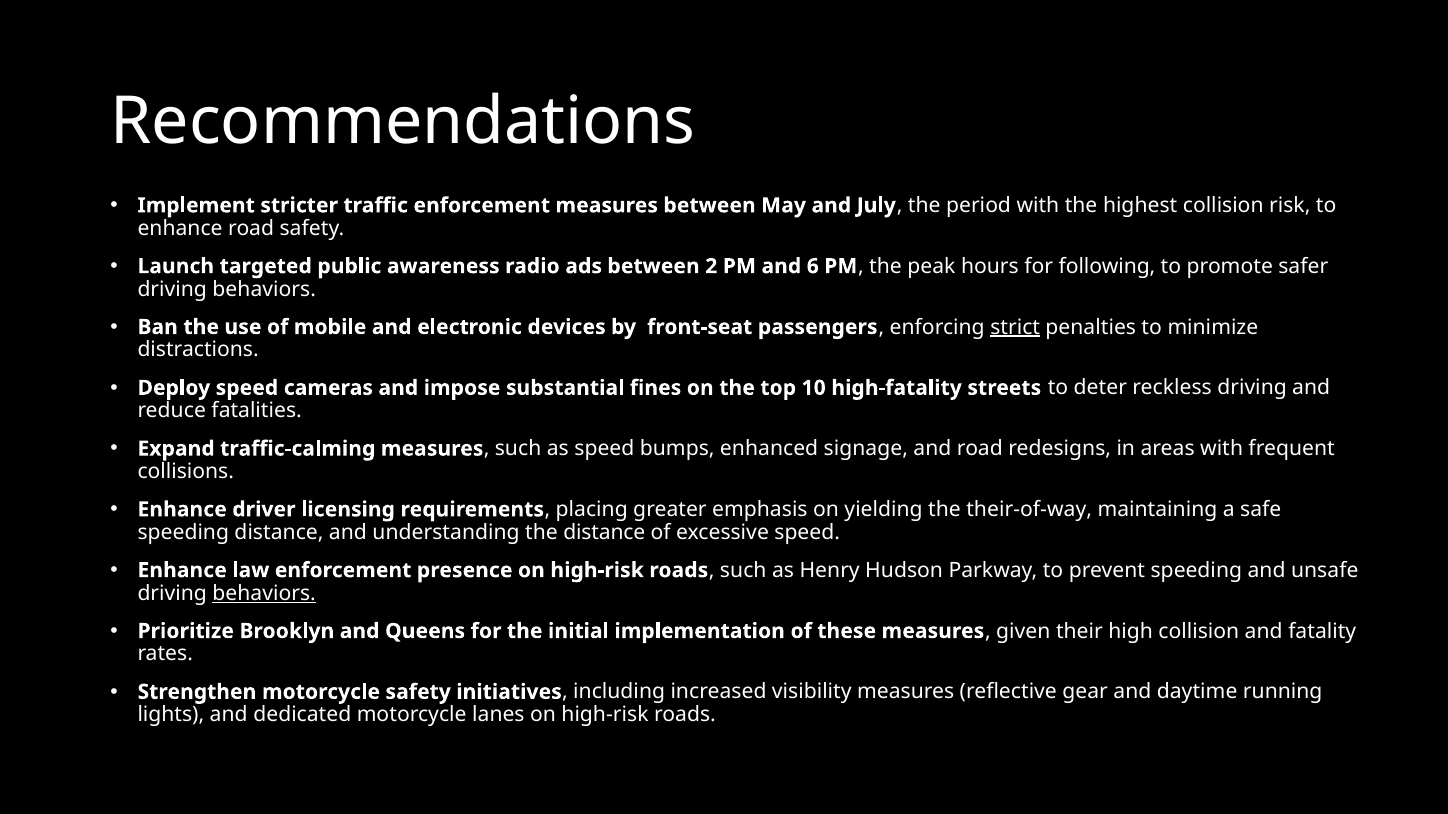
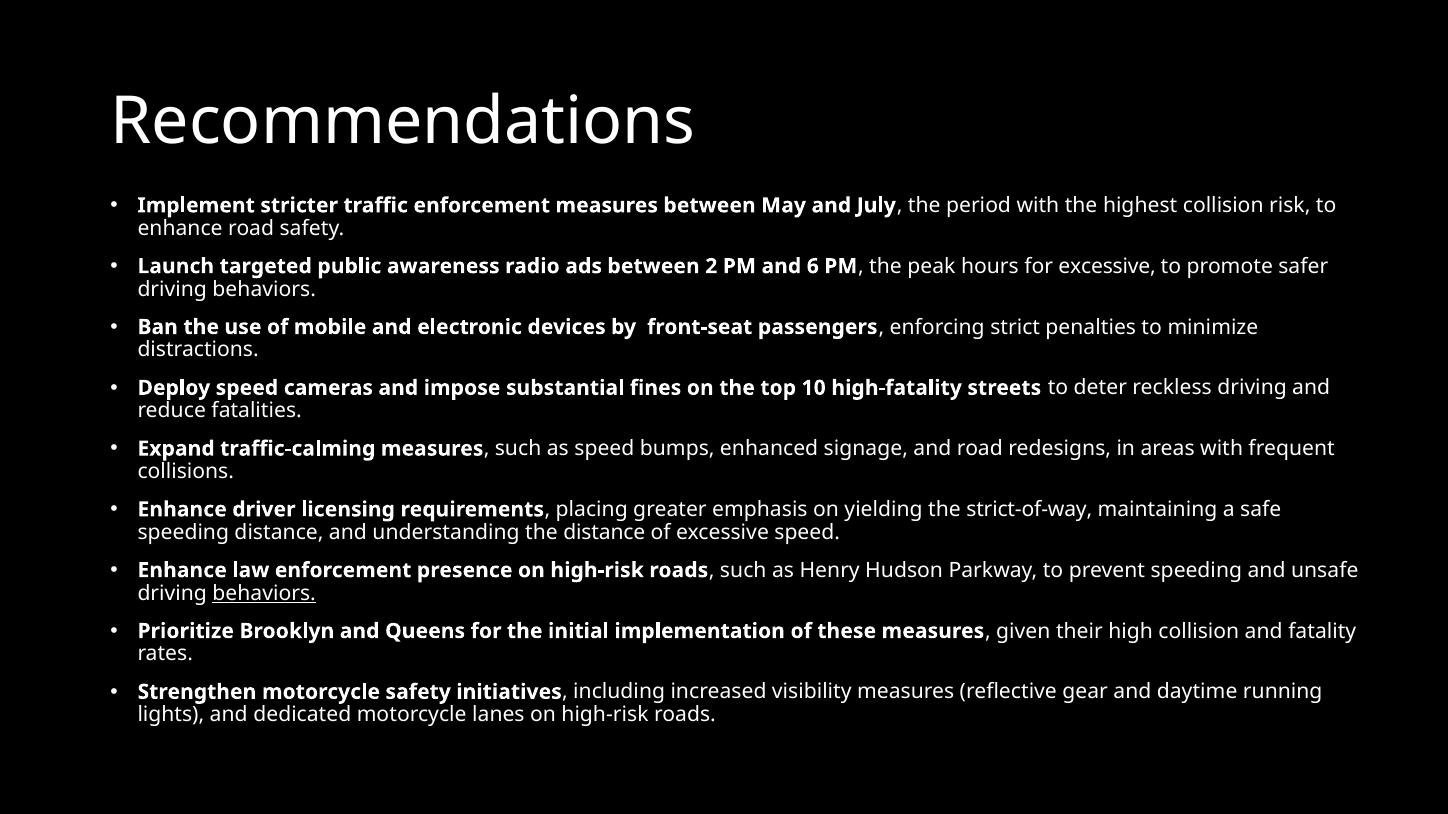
for following: following -> excessive (1107, 266)
strict underline: present -> none (1015, 327)
their-of-way: their-of-way -> strict-of-way (1029, 510)
